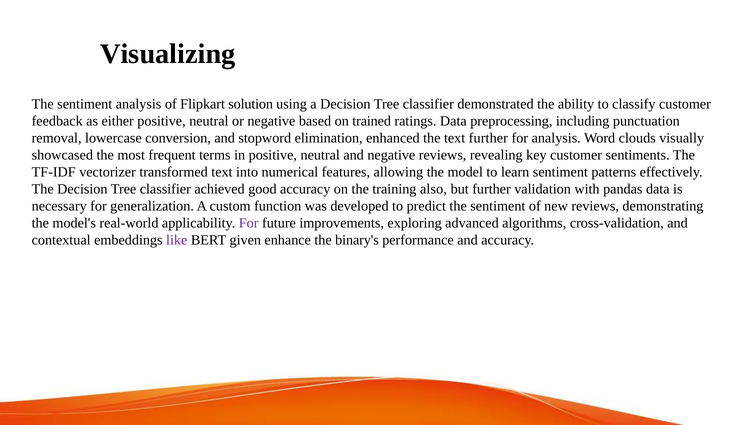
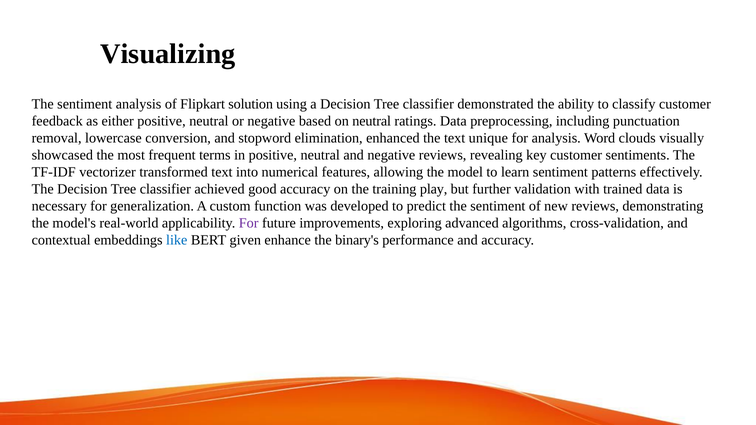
on trained: trained -> neutral (372, 121)
text further: further -> unique (488, 138)
also: also -> play (434, 189)
pandas: pandas -> trained (623, 189)
like colour: purple -> blue (177, 240)
